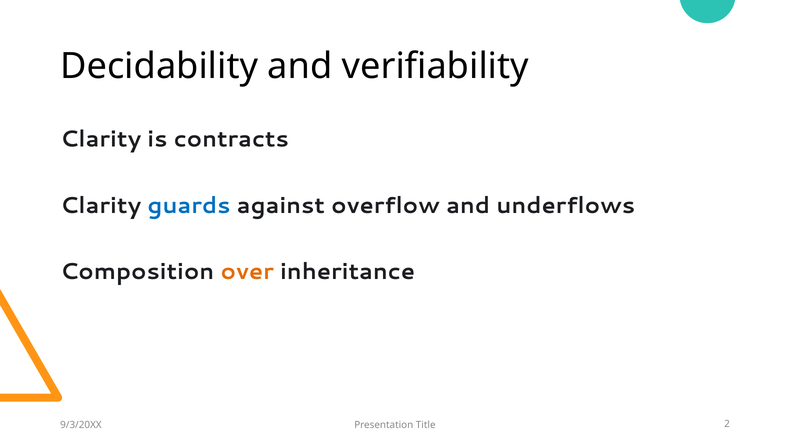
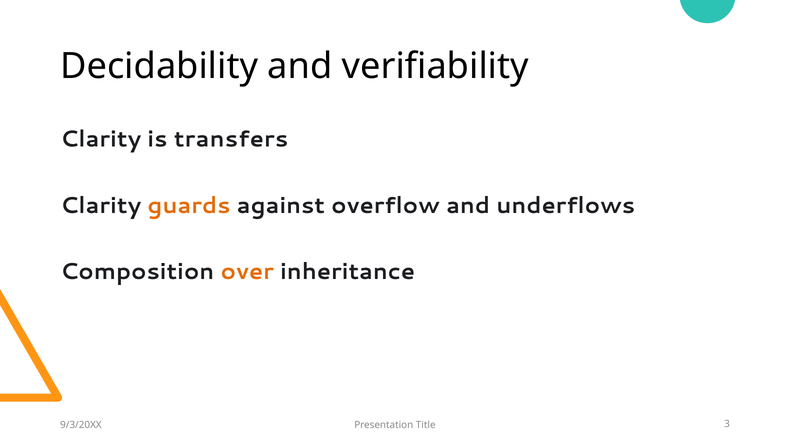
contracts: contracts -> transfers (231, 139)
guards colour: blue -> orange (189, 205)
2: 2 -> 3 (727, 424)
